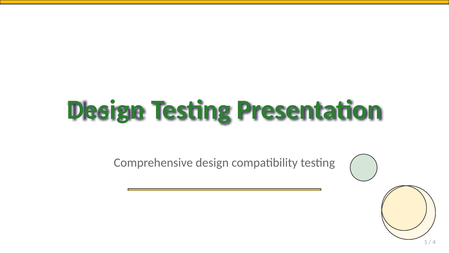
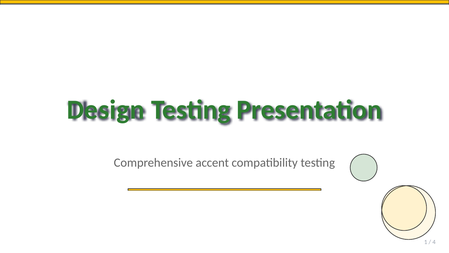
Comprehensive design: design -> accent (212, 162)
